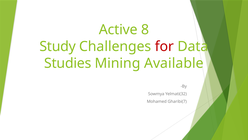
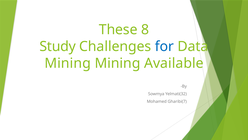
Active: Active -> These (118, 30)
for colour: red -> blue (164, 46)
Studies: Studies -> Mining (68, 63)
